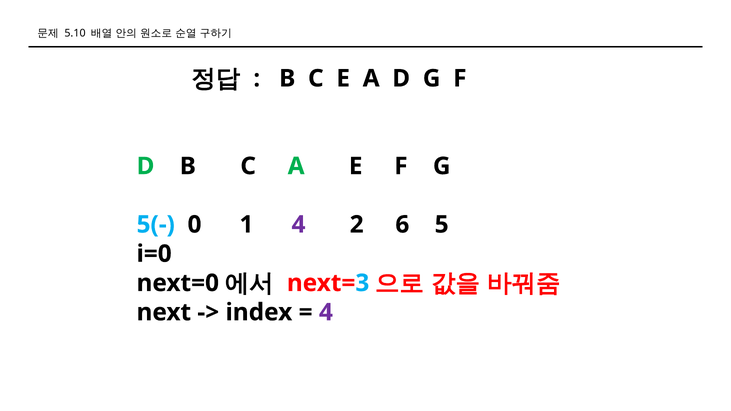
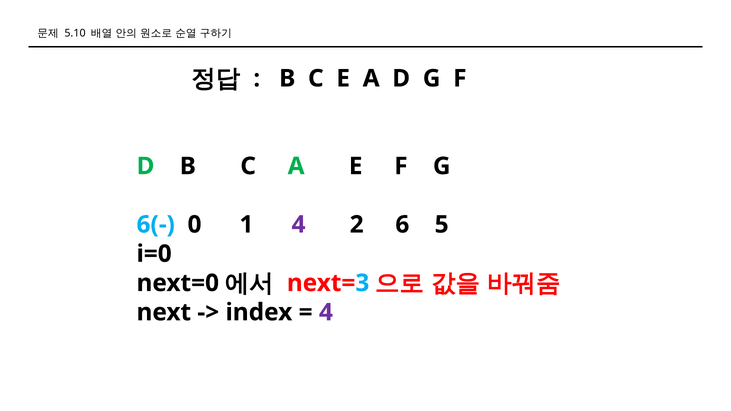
5(-: 5(- -> 6(- (156, 225)
